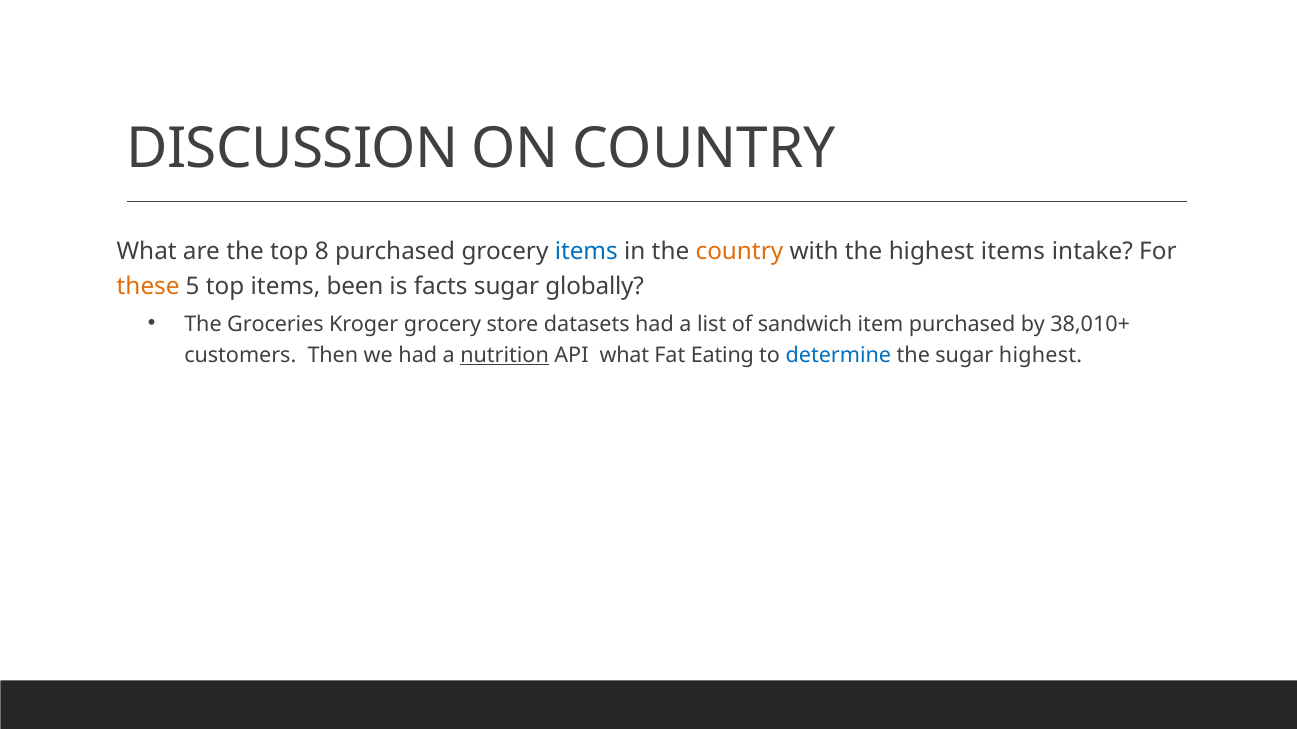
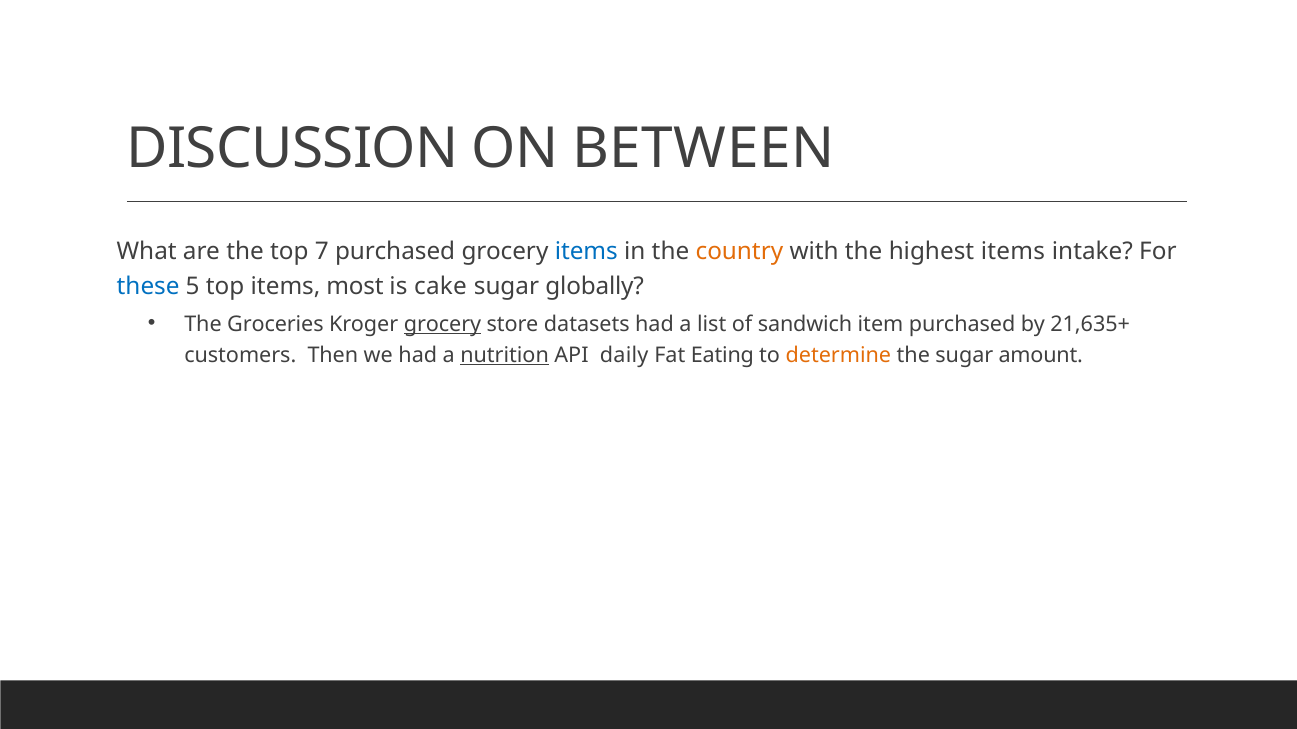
ON COUNTRY: COUNTRY -> BETWEEN (703, 149)
8: 8 -> 7 (322, 251)
these colour: orange -> blue (148, 286)
been: been -> most (355, 286)
facts: facts -> cake (441, 286)
grocery underline: none -> present (442, 324)
38,010+: 38,010+ -> 21,635+ (1090, 324)
API what: what -> daily (624, 355)
determine colour: blue -> orange (838, 355)
sugar highest: highest -> amount (1041, 355)
